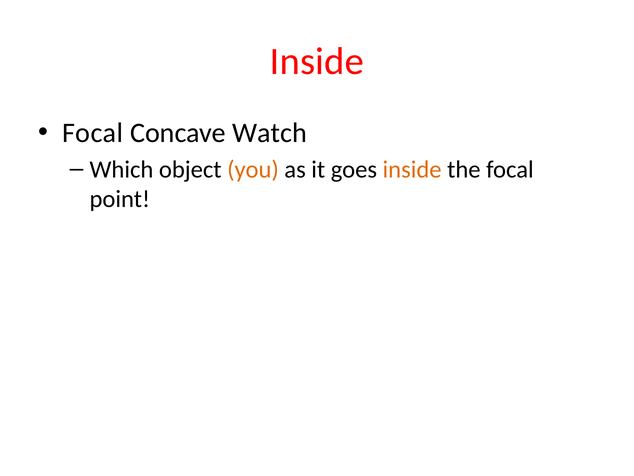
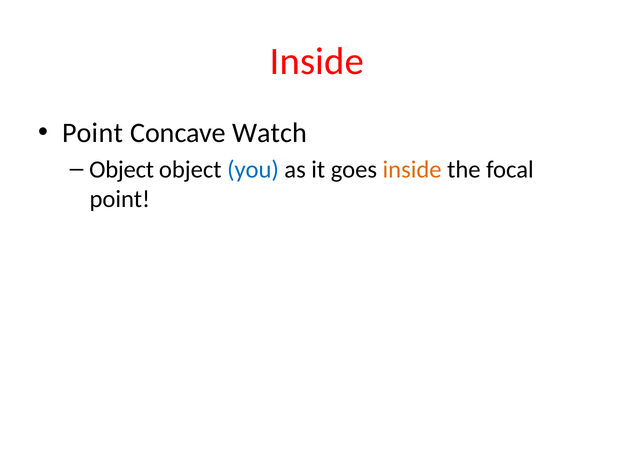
Focal: Focal -> Point (93, 133)
Which: Which -> Object (122, 169)
you colour: orange -> blue (253, 169)
